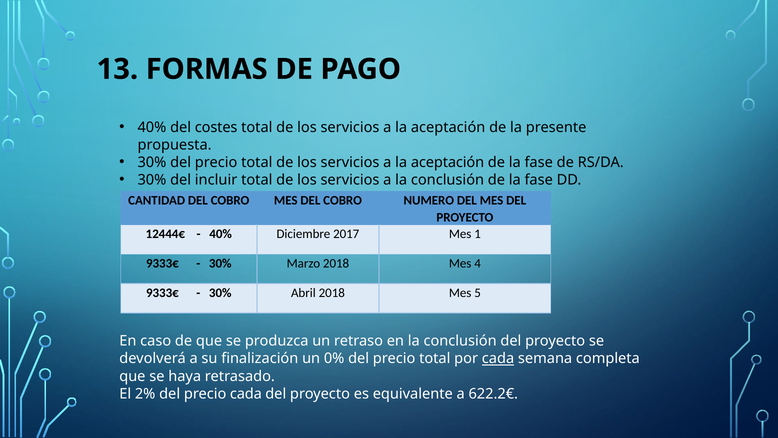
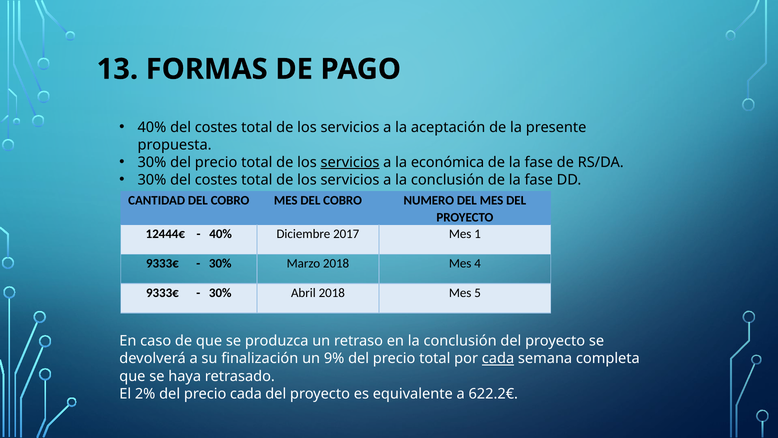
servicios underline: none -> present (350, 162)
aceptación: aceptación -> económica (448, 162)
30% del incluir: incluir -> costes (216, 180)
0%: 0% -> 9% (334, 358)
